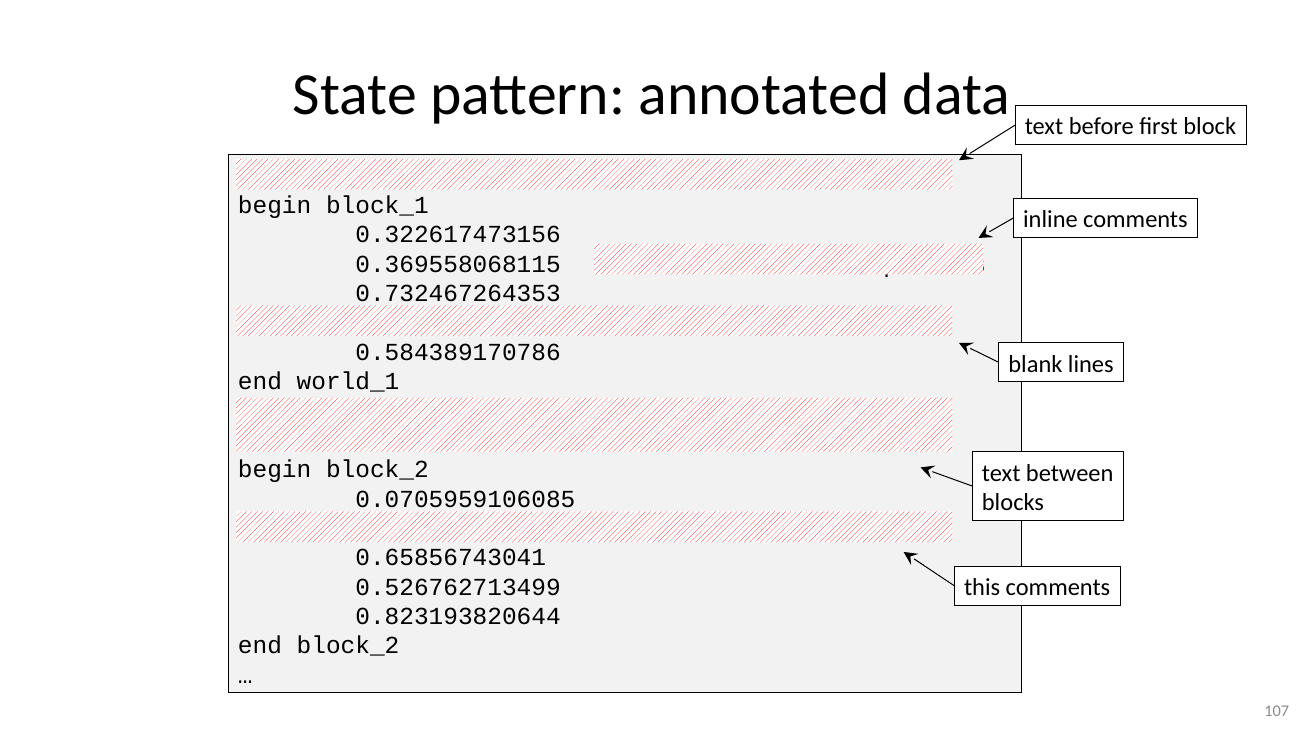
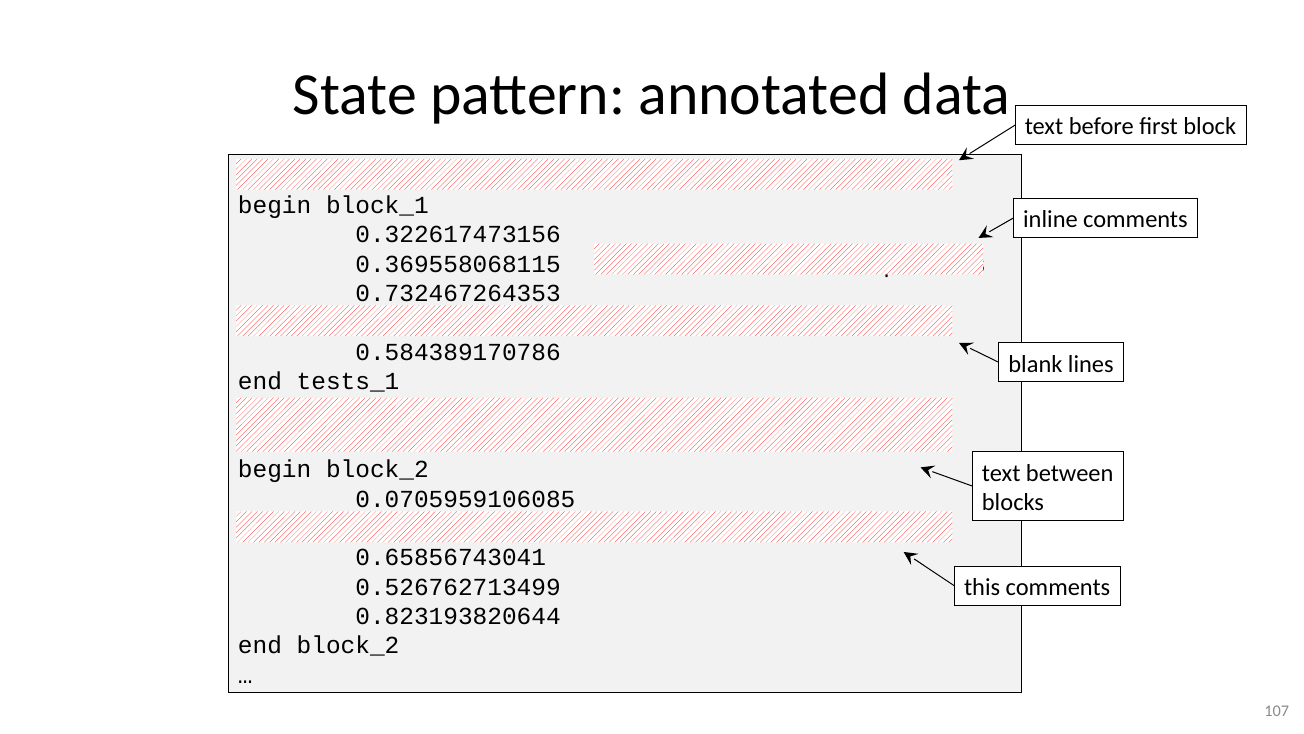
world_1: world_1 -> tests_1 (348, 381)
